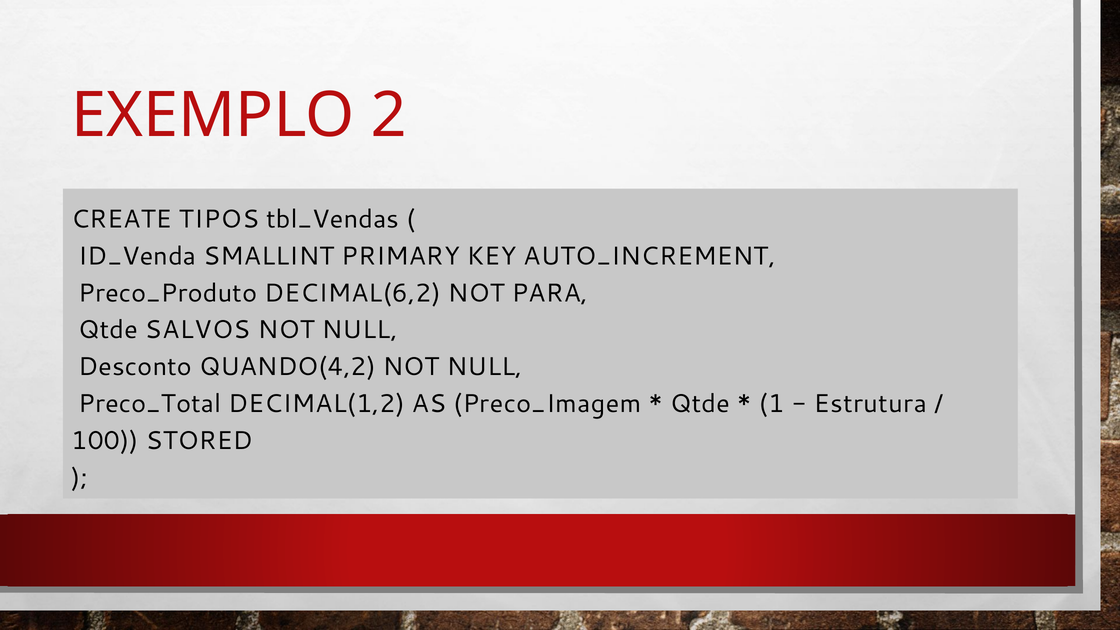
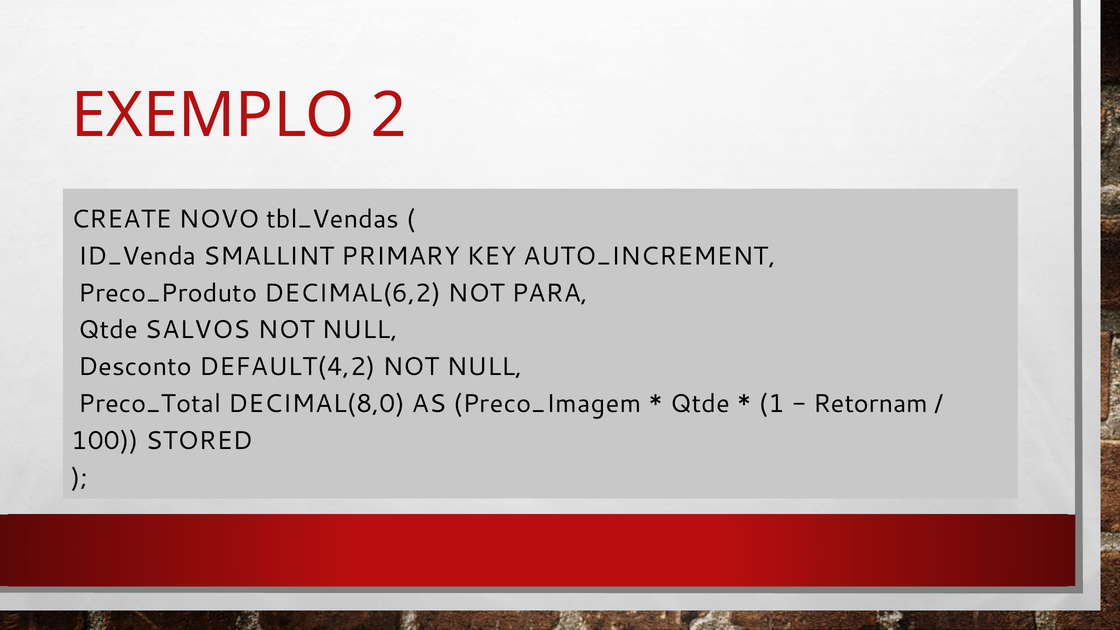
TIPOS: TIPOS -> NOVO (219, 219)
QUANDO(4,2: QUANDO(4,2 -> DEFAULT(4,2 (287, 367)
DECIMAL(1,2: DECIMAL(1,2 -> DECIMAL(8,0 (317, 404)
Estrutura: Estrutura -> Retornam (871, 404)
